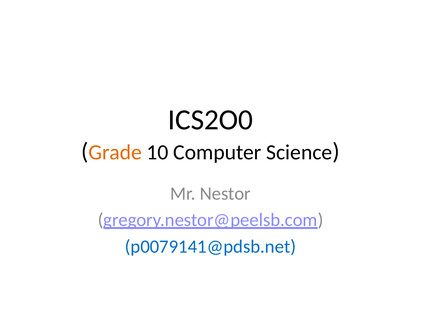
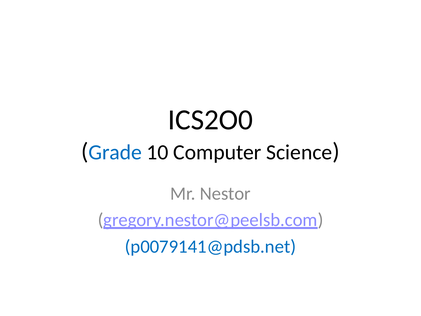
Grade colour: orange -> blue (115, 152)
